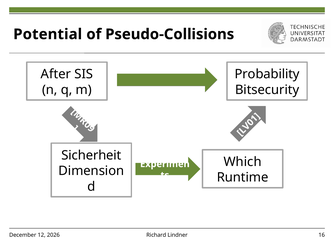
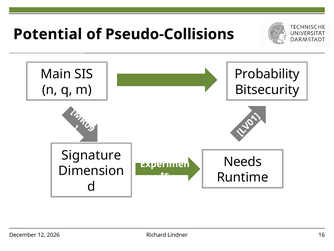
After: After -> Main (56, 74)
Sicherheit: Sicherheit -> Signature (91, 155)
Which: Which -> Needs (243, 161)
